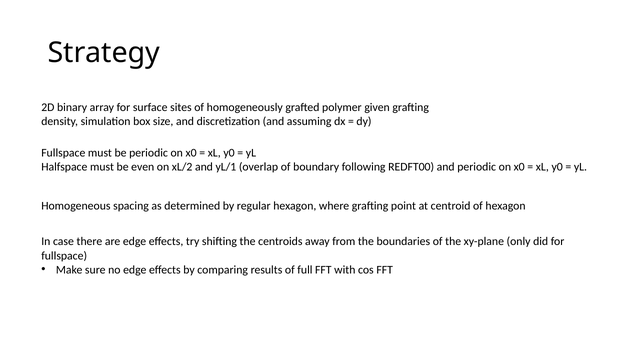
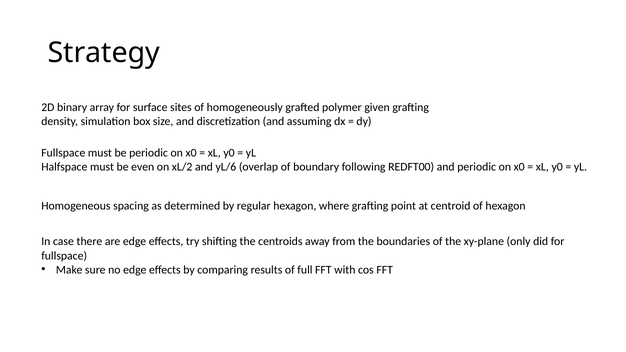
yL/1: yL/1 -> yL/6 (226, 167)
